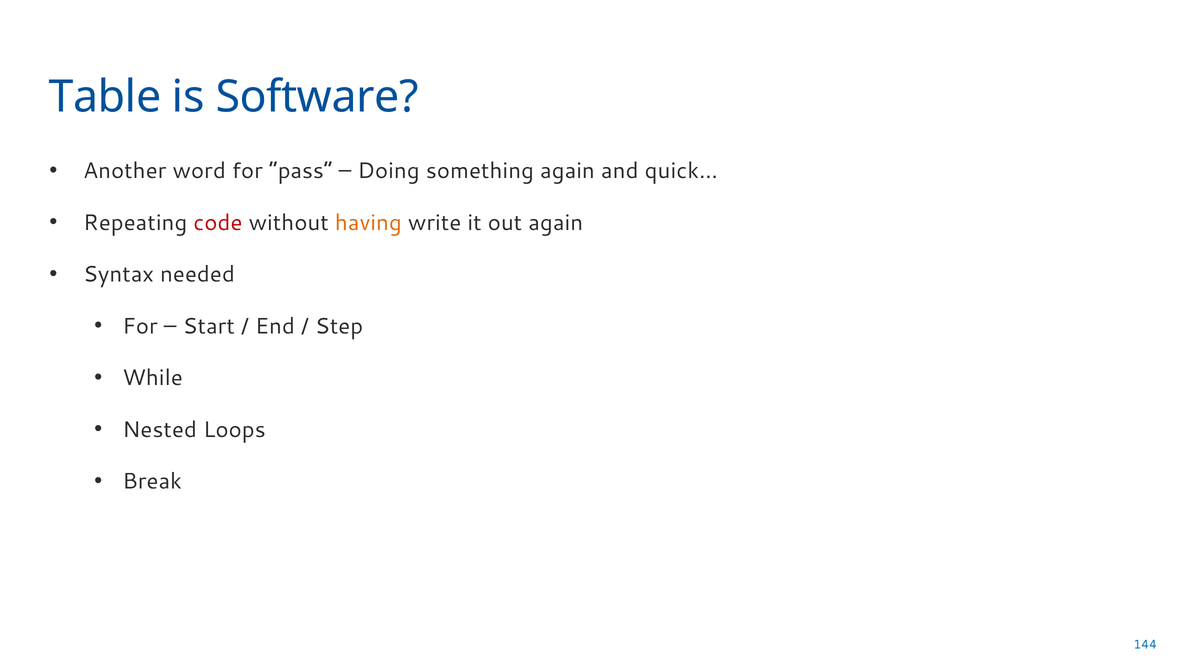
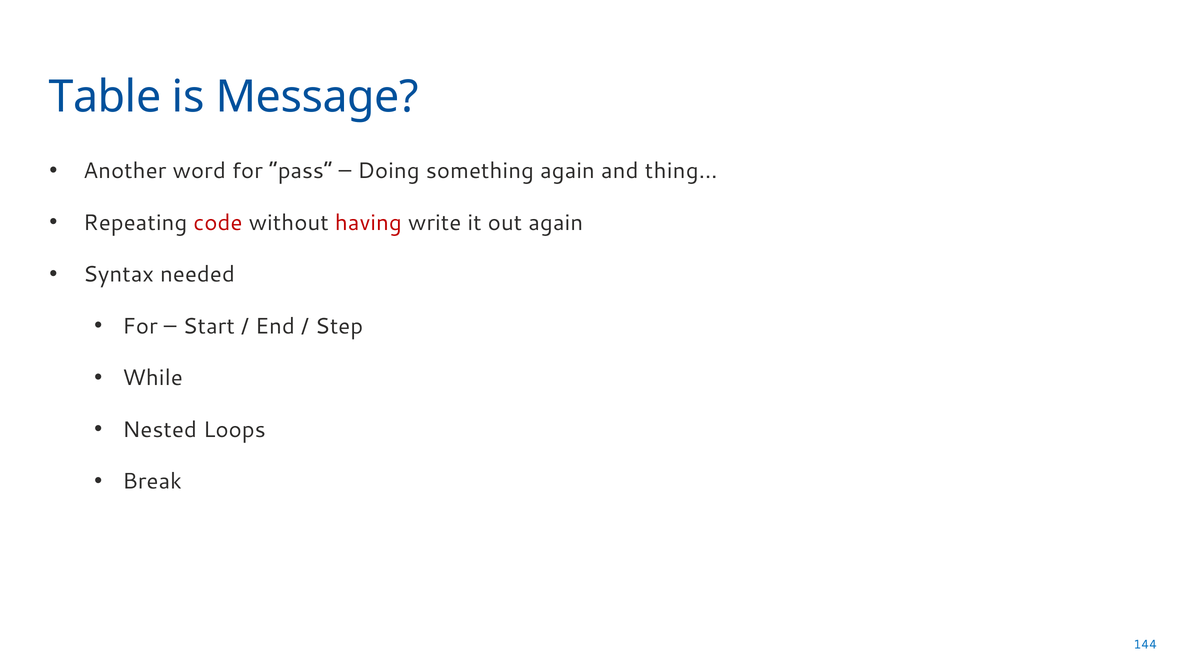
Software: Software -> Message (317, 97)
quick…: quick… -> thing… (681, 171)
having colour: orange -> red (368, 223)
